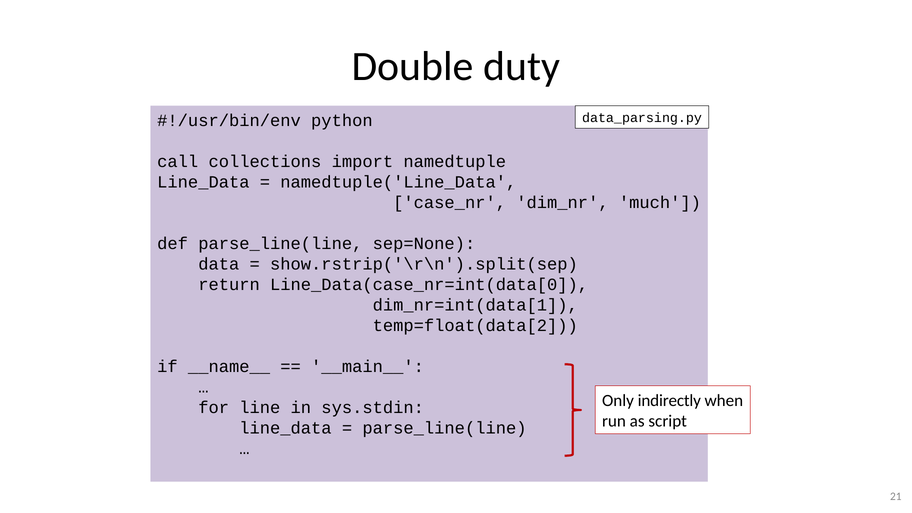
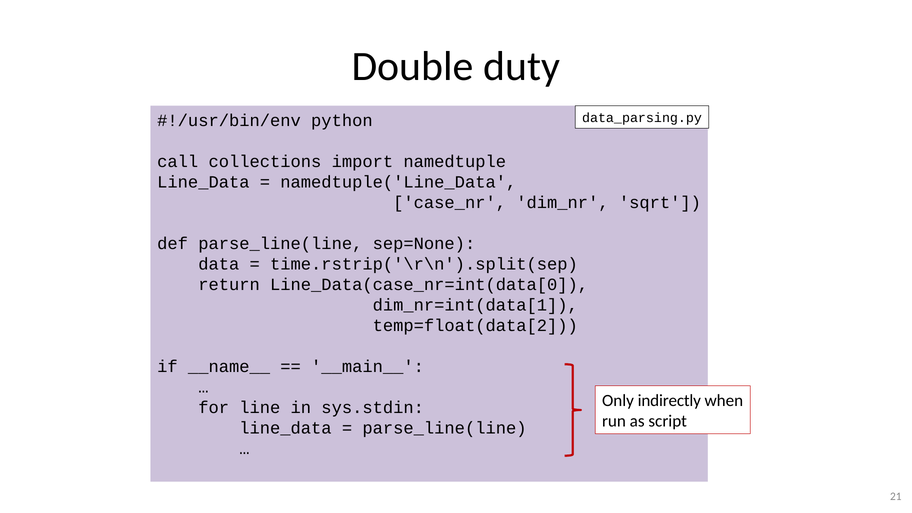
much: much -> sqrt (660, 203)
show.rstrip('\r\n').split(sep: show.rstrip('\r\n').split(sep -> time.rstrip('\r\n').split(sep (424, 264)
